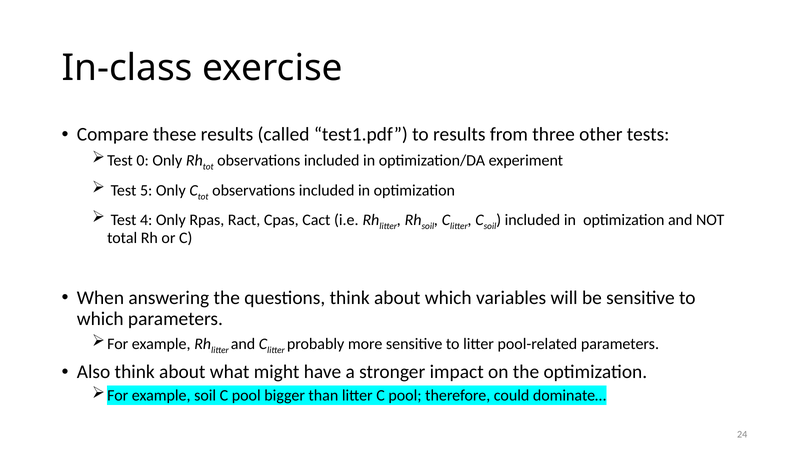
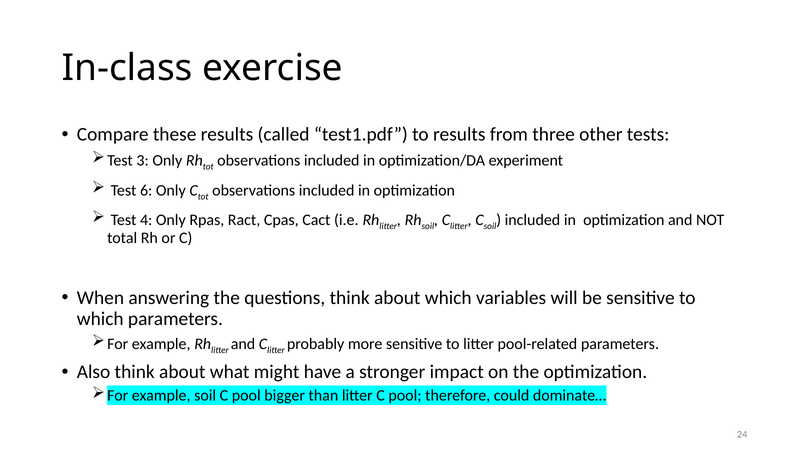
0: 0 -> 3 (143, 161)
5: 5 -> 6 (146, 190)
